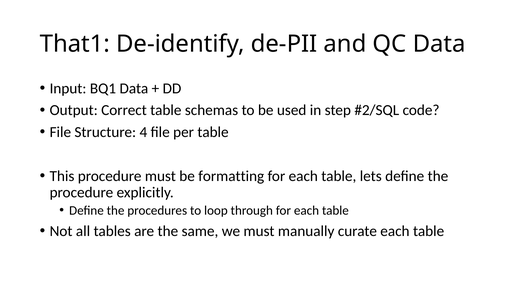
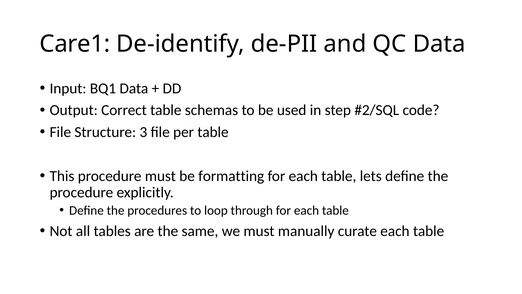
That1: That1 -> Care1 (75, 44)
4: 4 -> 3 (143, 132)
